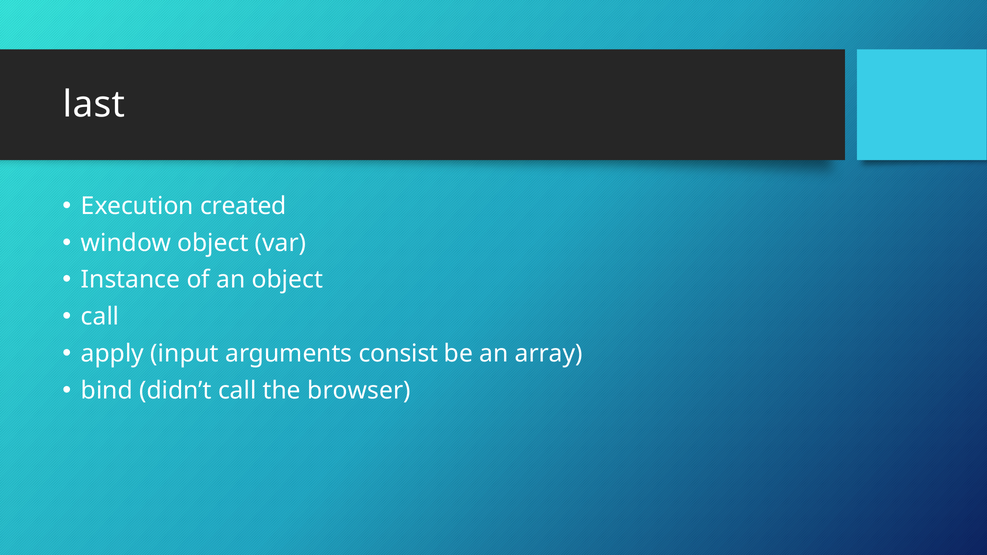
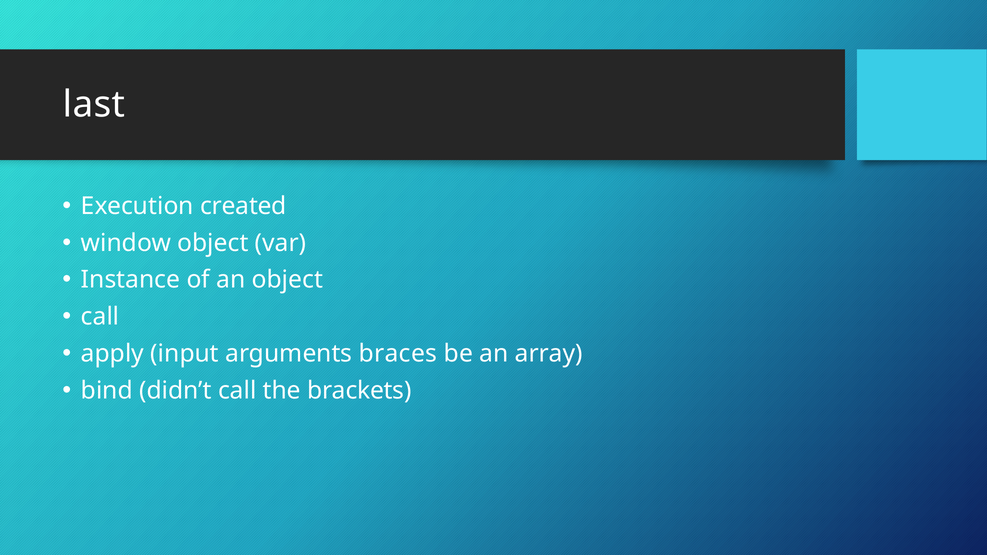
consist: consist -> braces (398, 354)
browser: browser -> brackets (359, 391)
